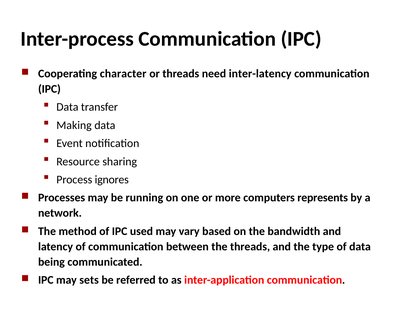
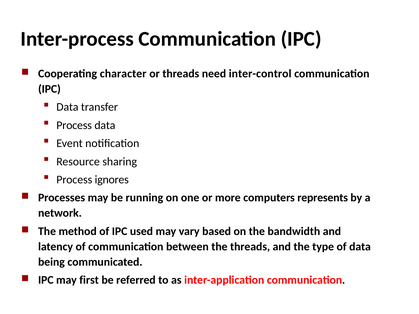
inter-latency: inter-latency -> inter-control (260, 74)
Making: Making -> Process (74, 125)
sets: sets -> first (89, 280)
